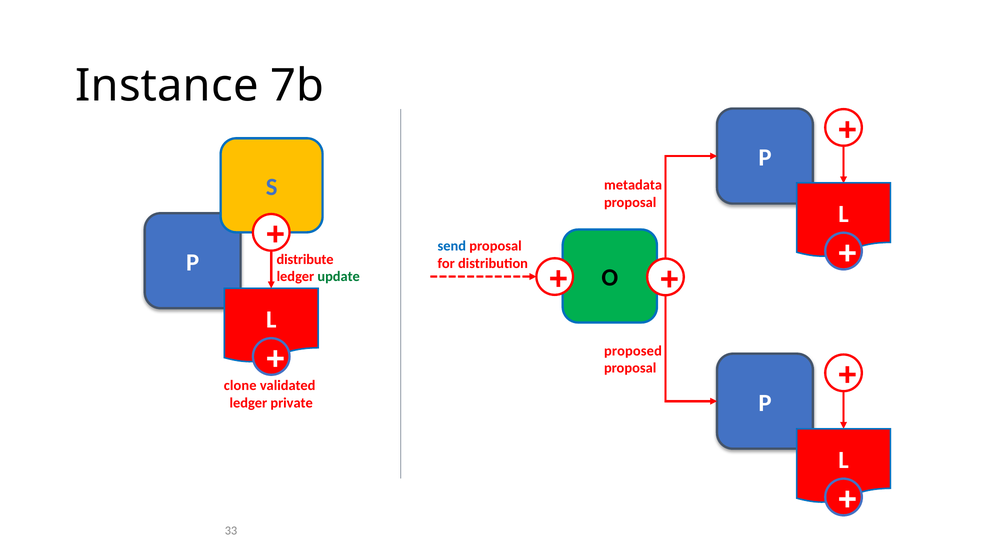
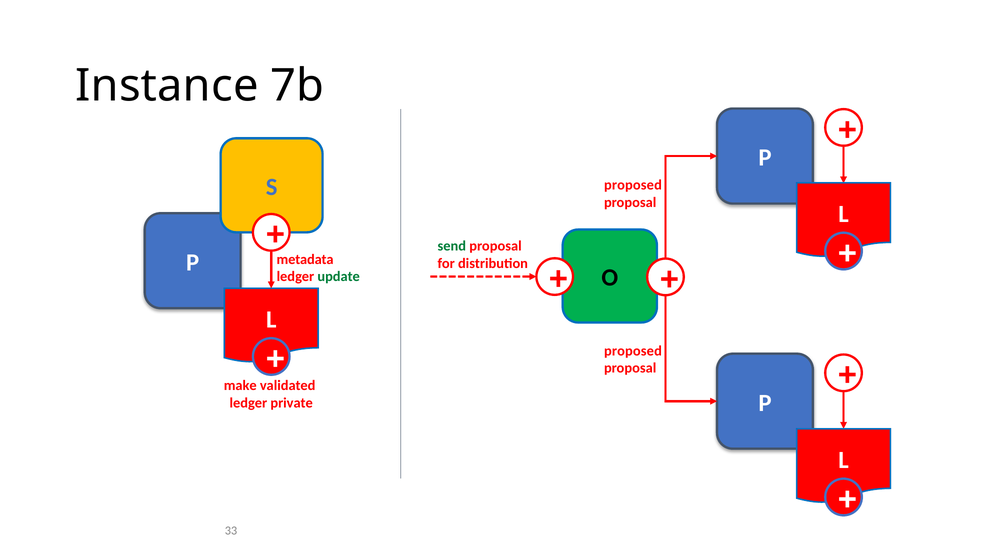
metadata: metadata -> proposed (633, 185)
send colour: blue -> green (452, 246)
distribute: distribute -> metadata (305, 259)
clone: clone -> make (240, 386)
